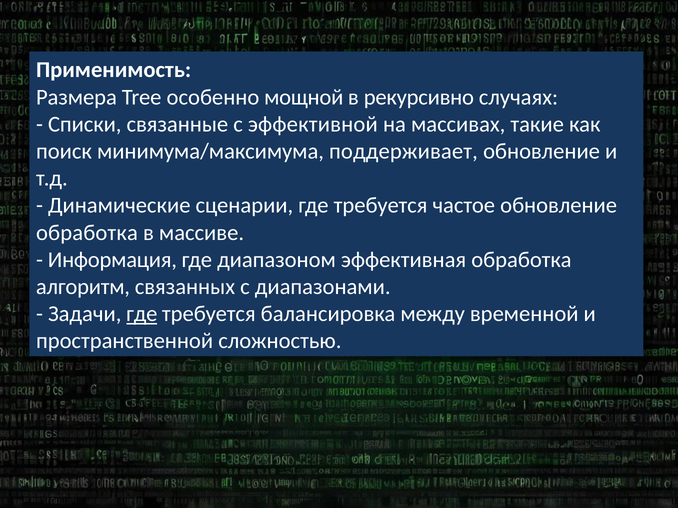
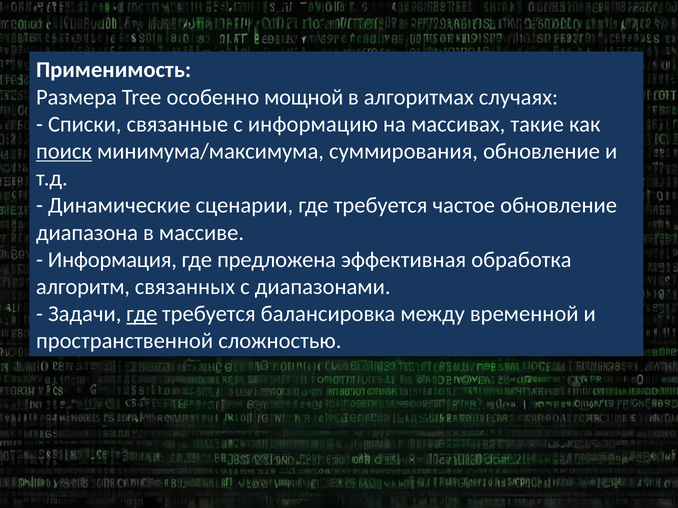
рекурсивно: рекурсивно -> алгоритмах (419, 97)
эффективной: эффективной -> информацию (313, 124)
поиск underline: none -> present (64, 151)
поддерживает: поддерживает -> суммирования (404, 151)
обработка: обработка -> диапазона (87, 233)
диапазоном: диапазоном -> предложена (277, 260)
